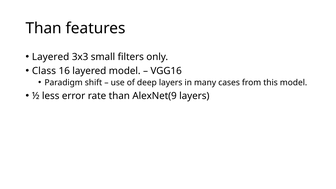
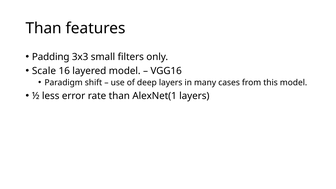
Layered: Layered -> Padding (51, 57)
Class: Class -> Scale (44, 71)
AlexNet(9: AlexNet(9 -> AlexNet(1 (155, 96)
